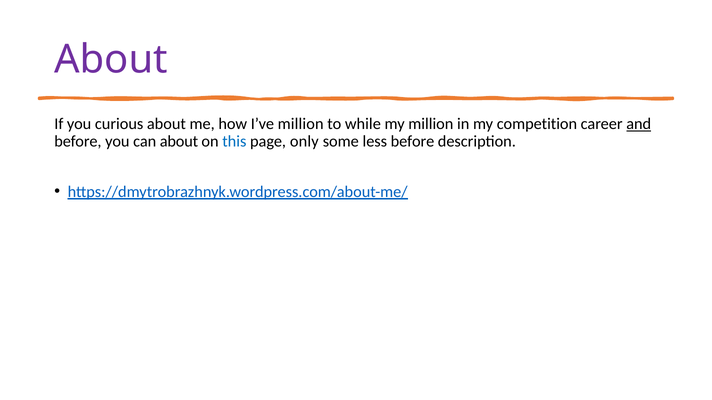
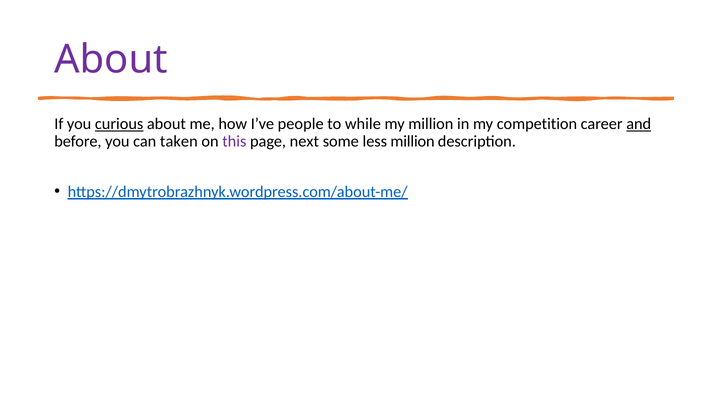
curious underline: none -> present (119, 124)
I’ve million: million -> people (301, 124)
can about: about -> taken (179, 142)
this colour: blue -> purple (234, 142)
only: only -> next (304, 142)
less before: before -> million (413, 142)
